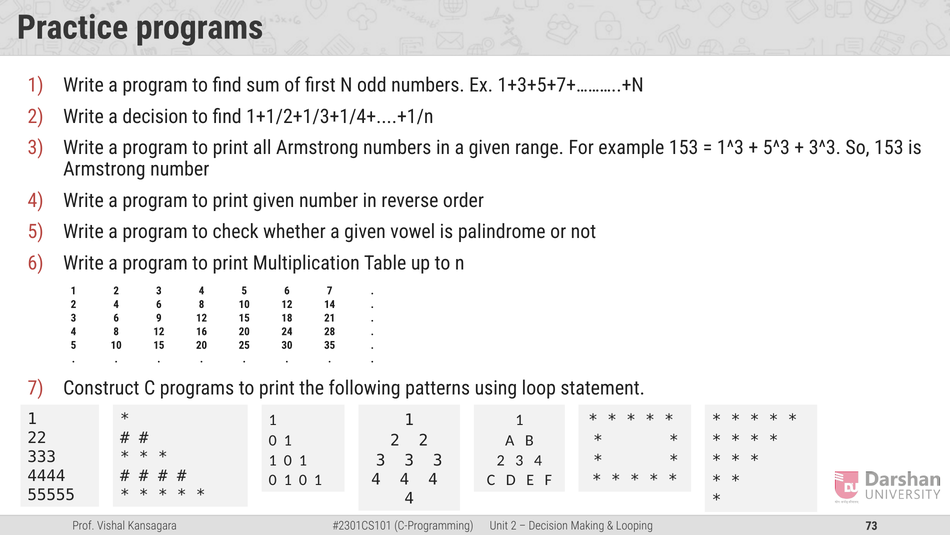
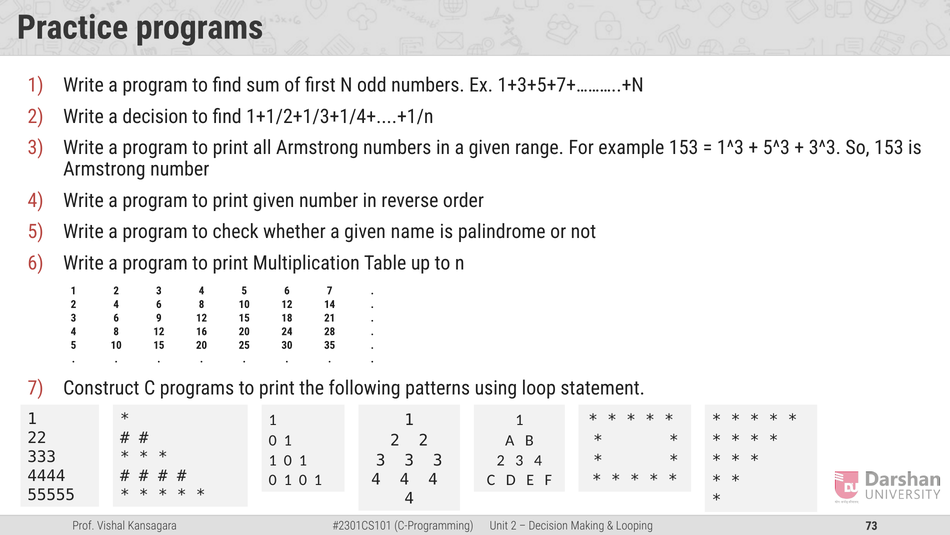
vowel: vowel -> name (413, 232)
